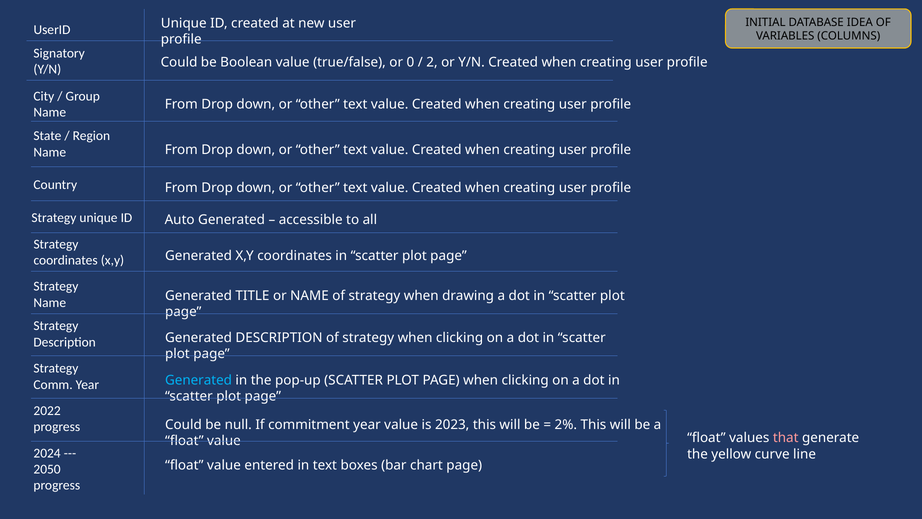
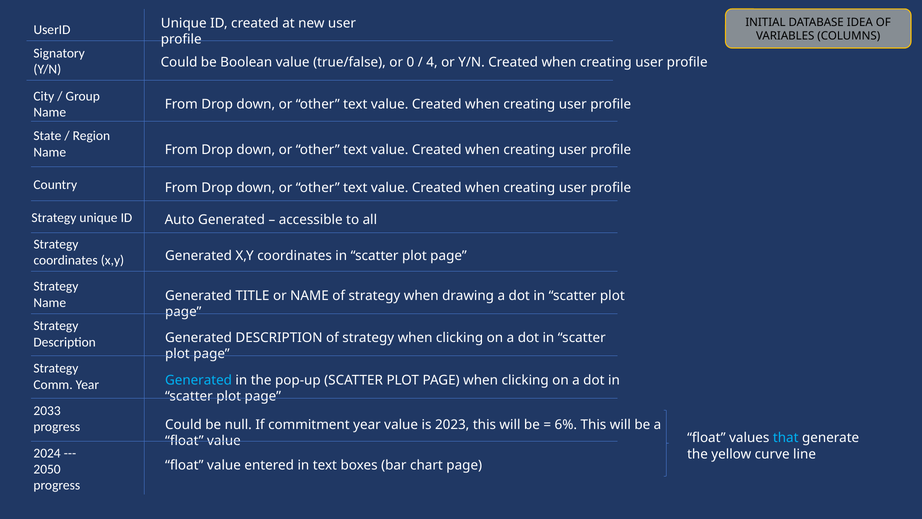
2: 2 -> 4 (432, 62)
2022: 2022 -> 2033 (47, 410)
2%: 2% -> 6% (566, 425)
that colour: pink -> light blue (786, 438)
